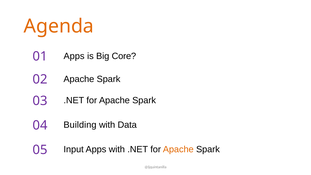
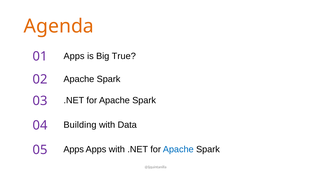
Core: Core -> True (124, 56)
05 Input: Input -> Apps (74, 149)
Apache colour: orange -> blue (178, 149)
